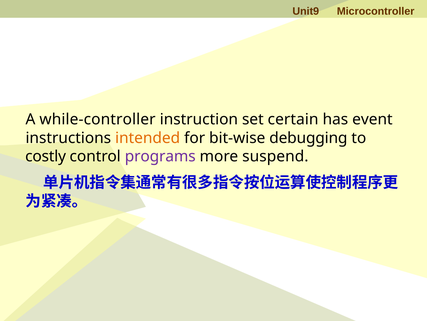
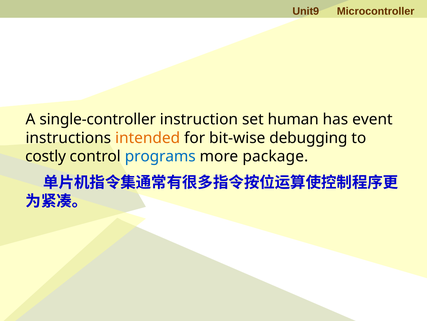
while-controller: while-controller -> single-controller (98, 119)
certain: certain -> human (293, 119)
programs colour: purple -> blue (160, 156)
suspend: suspend -> package (275, 156)
